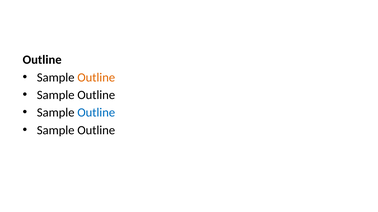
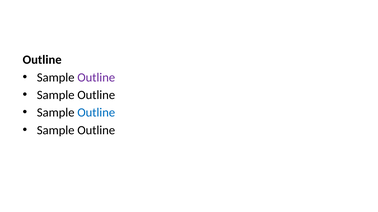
Outline colour: orange -> purple (96, 78)
